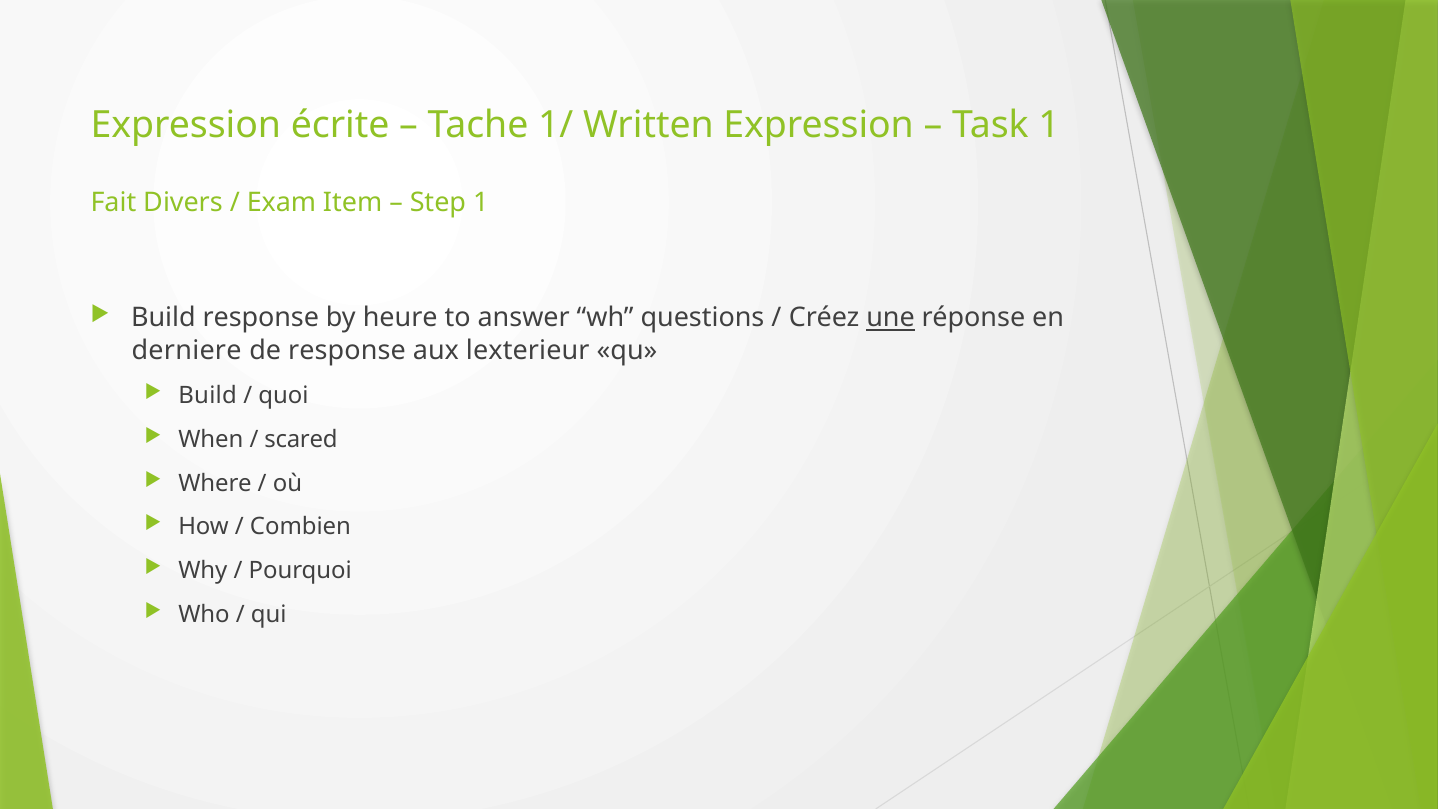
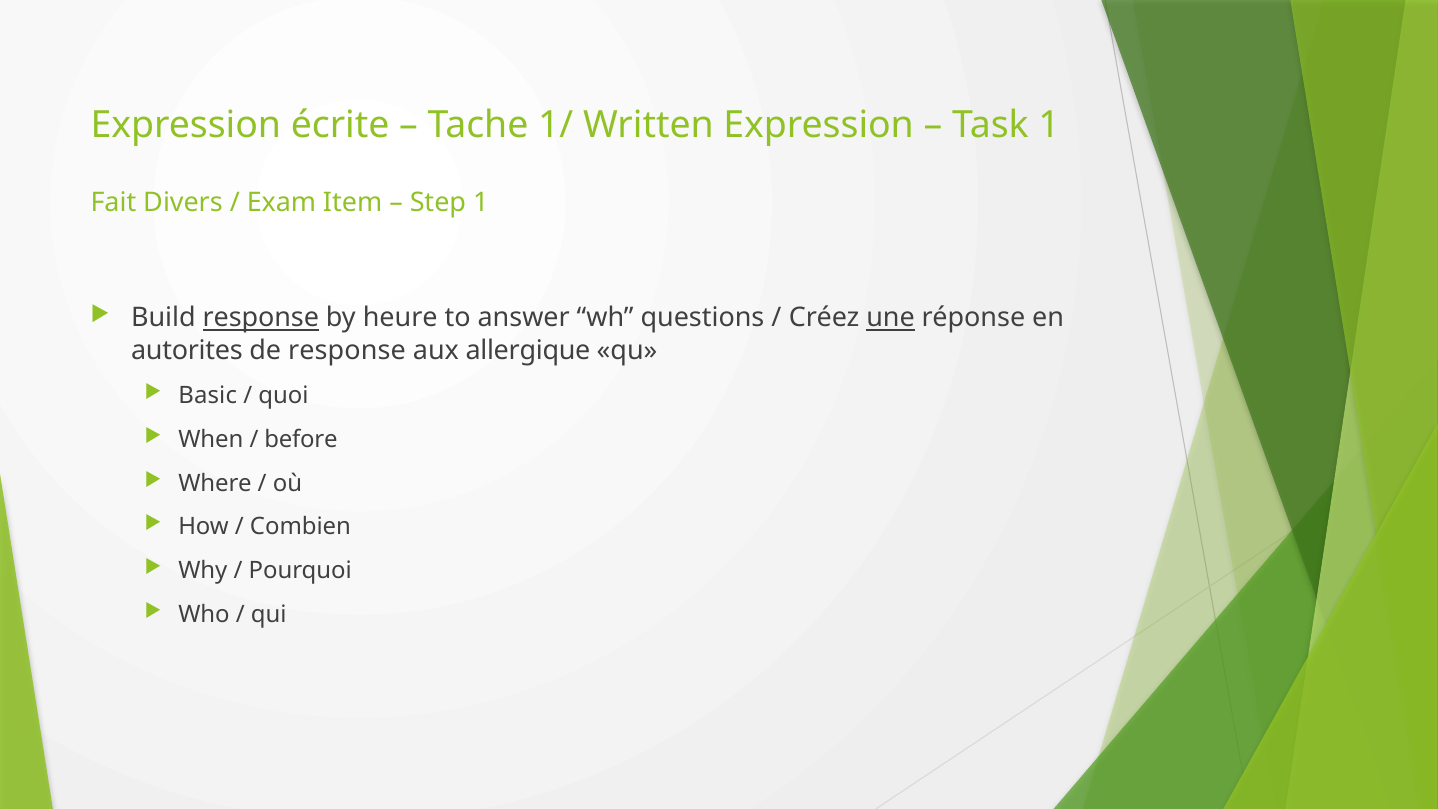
response underline: none -> present (261, 318)
derniere: derniere -> autorites (187, 350)
lexterieur: lexterieur -> allergique (528, 350)
Build: Build -> Basic (208, 396)
scared: scared -> before (301, 439)
